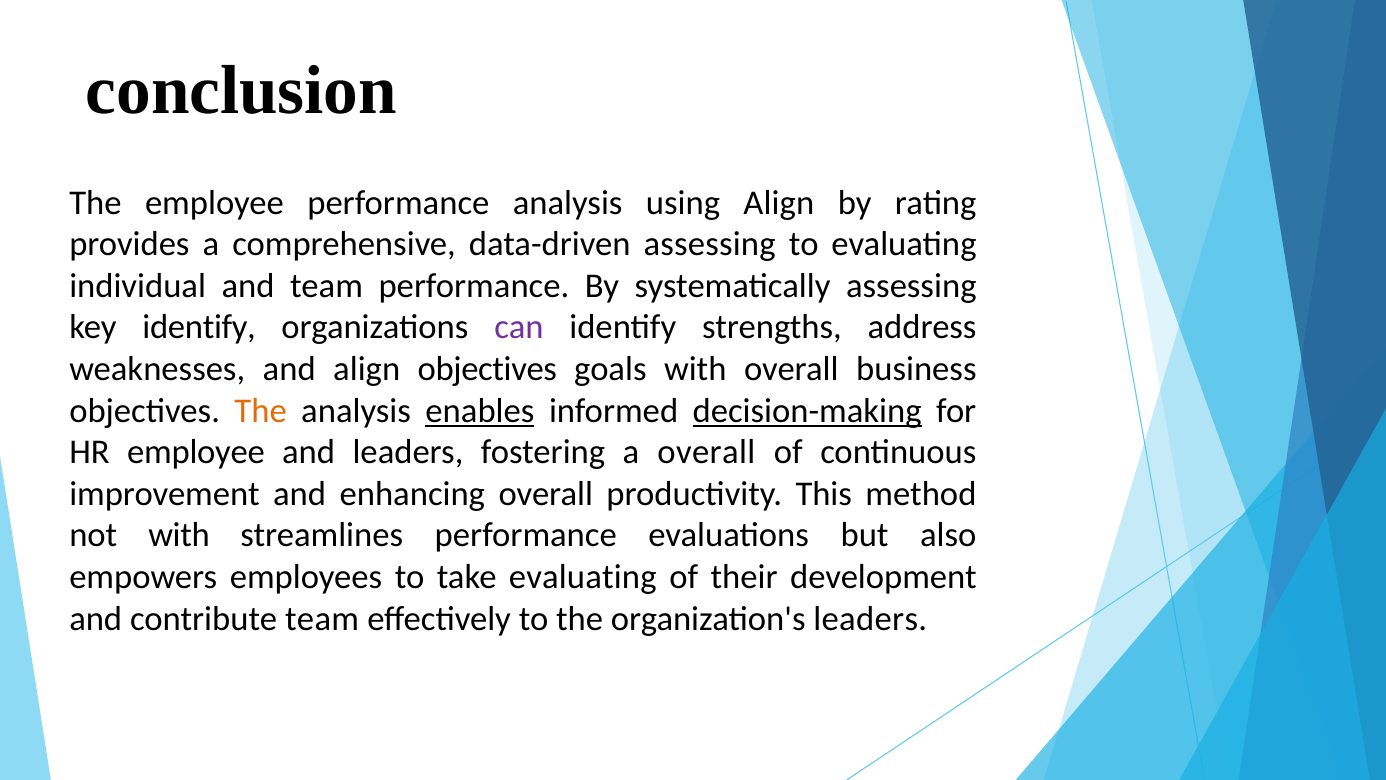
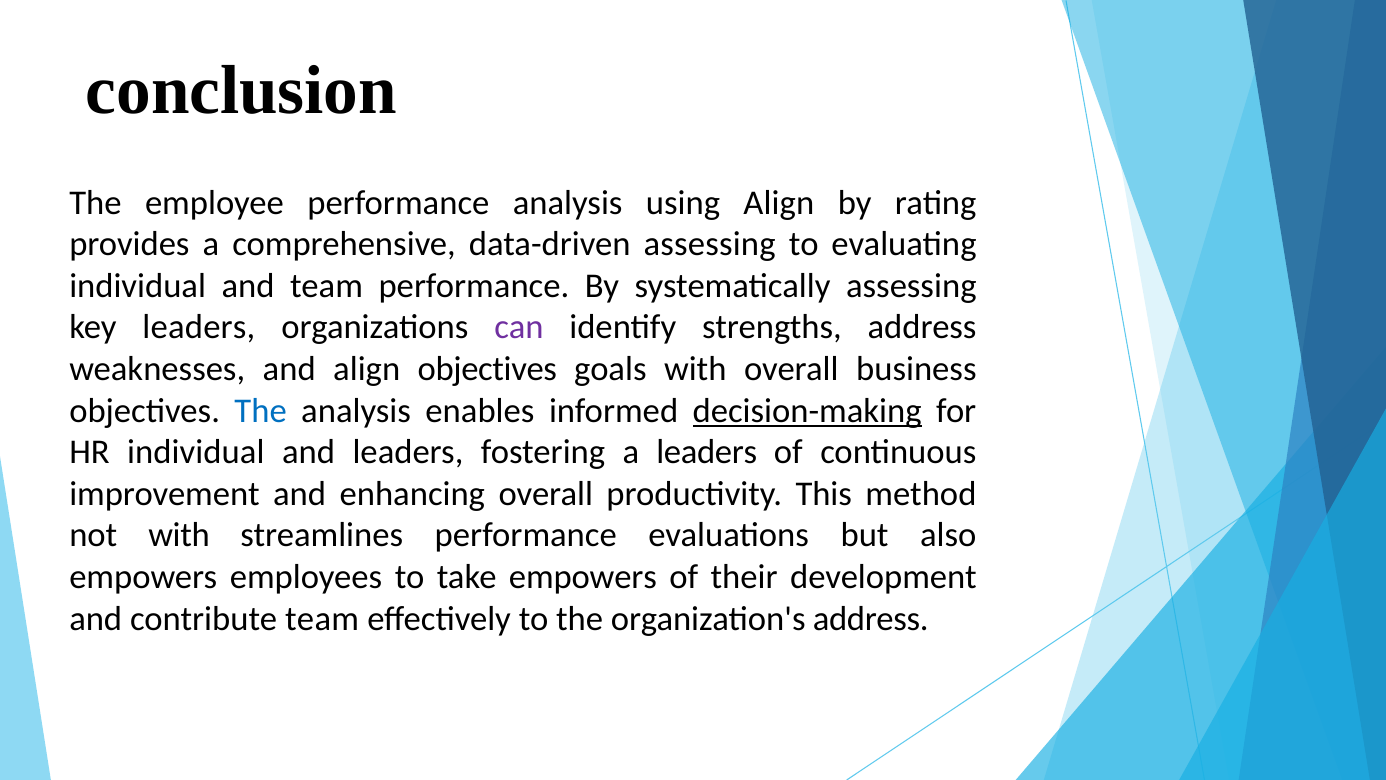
key identify: identify -> leaders (199, 327)
The colour: orange -> blue (261, 410)
enables underline: present -> none (480, 410)
HR employee: employee -> individual (196, 452)
a overall: overall -> leaders (707, 452)
take evaluating: evaluating -> empowers (583, 577)
organization's leaders: leaders -> address (871, 618)
